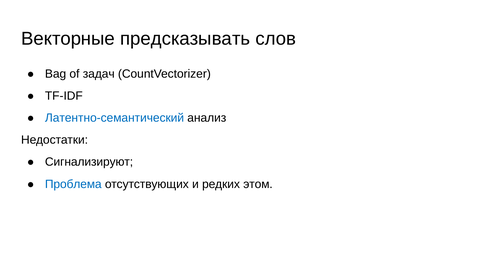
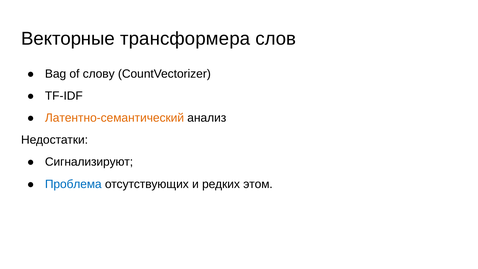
предсказывать: предсказывать -> трансформера (185, 39)
задач: задач -> слову (99, 74)
Латентно-семантический colour: blue -> orange (115, 118)
